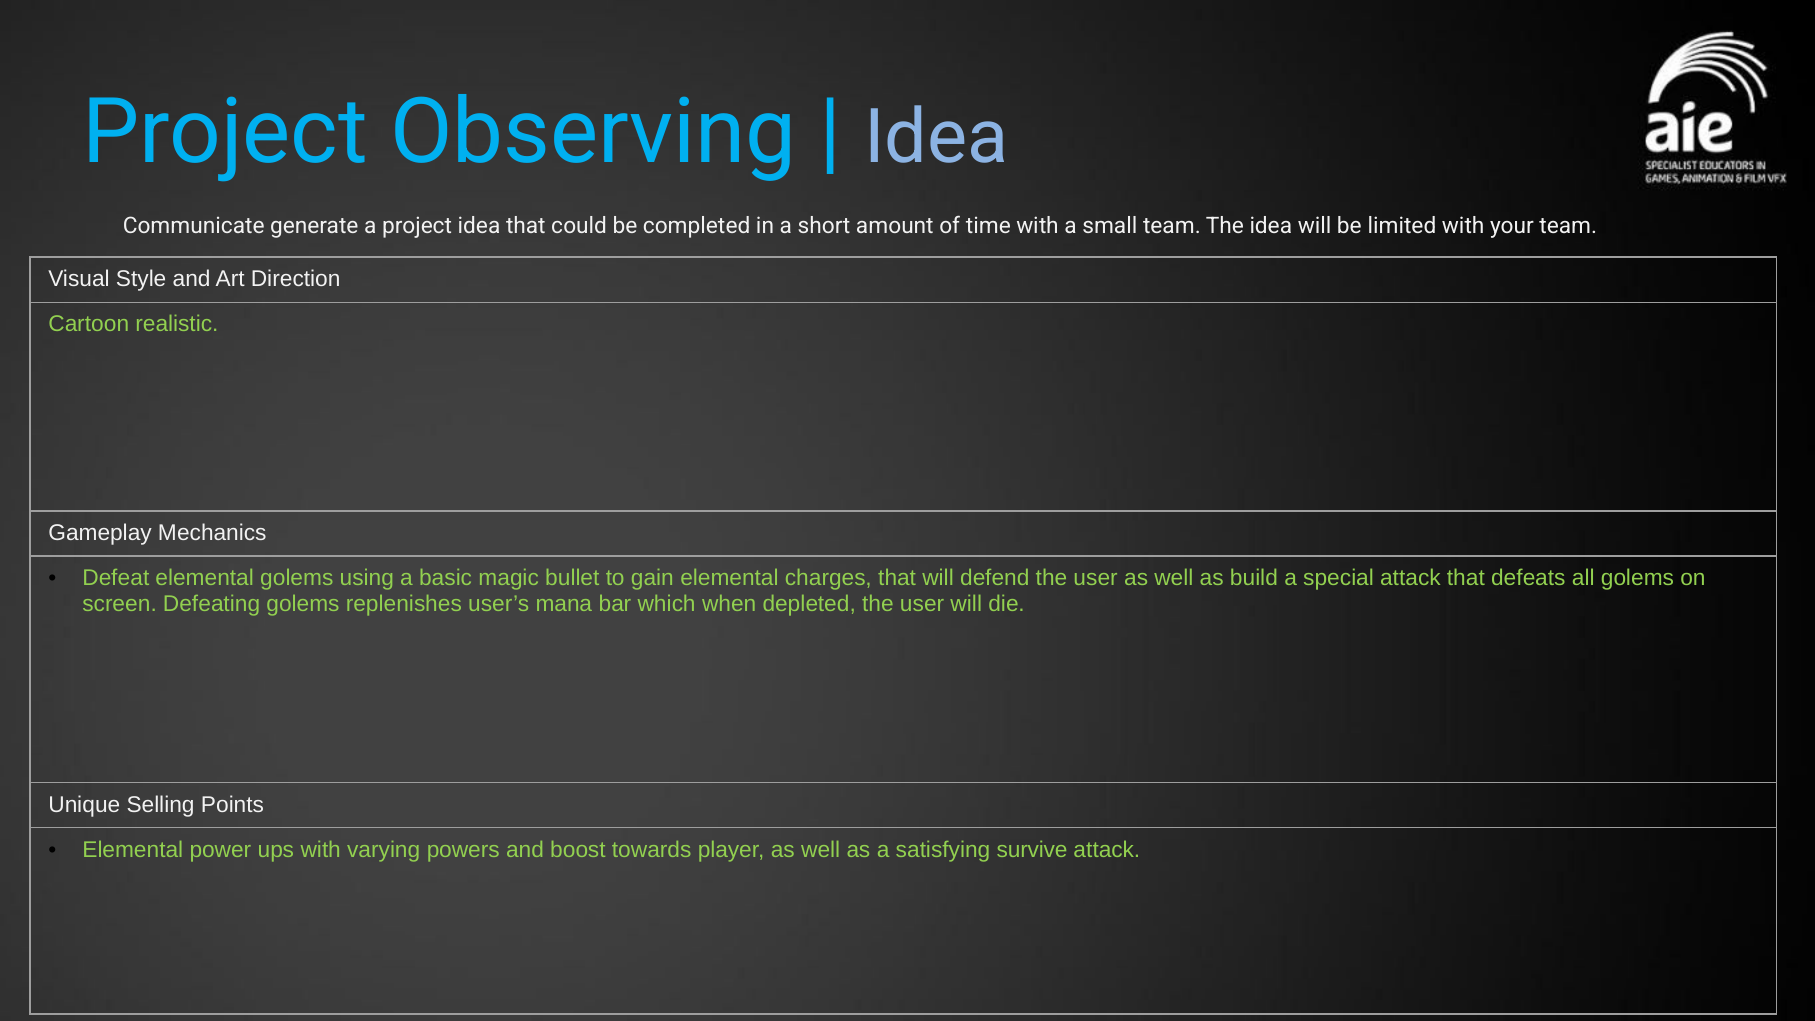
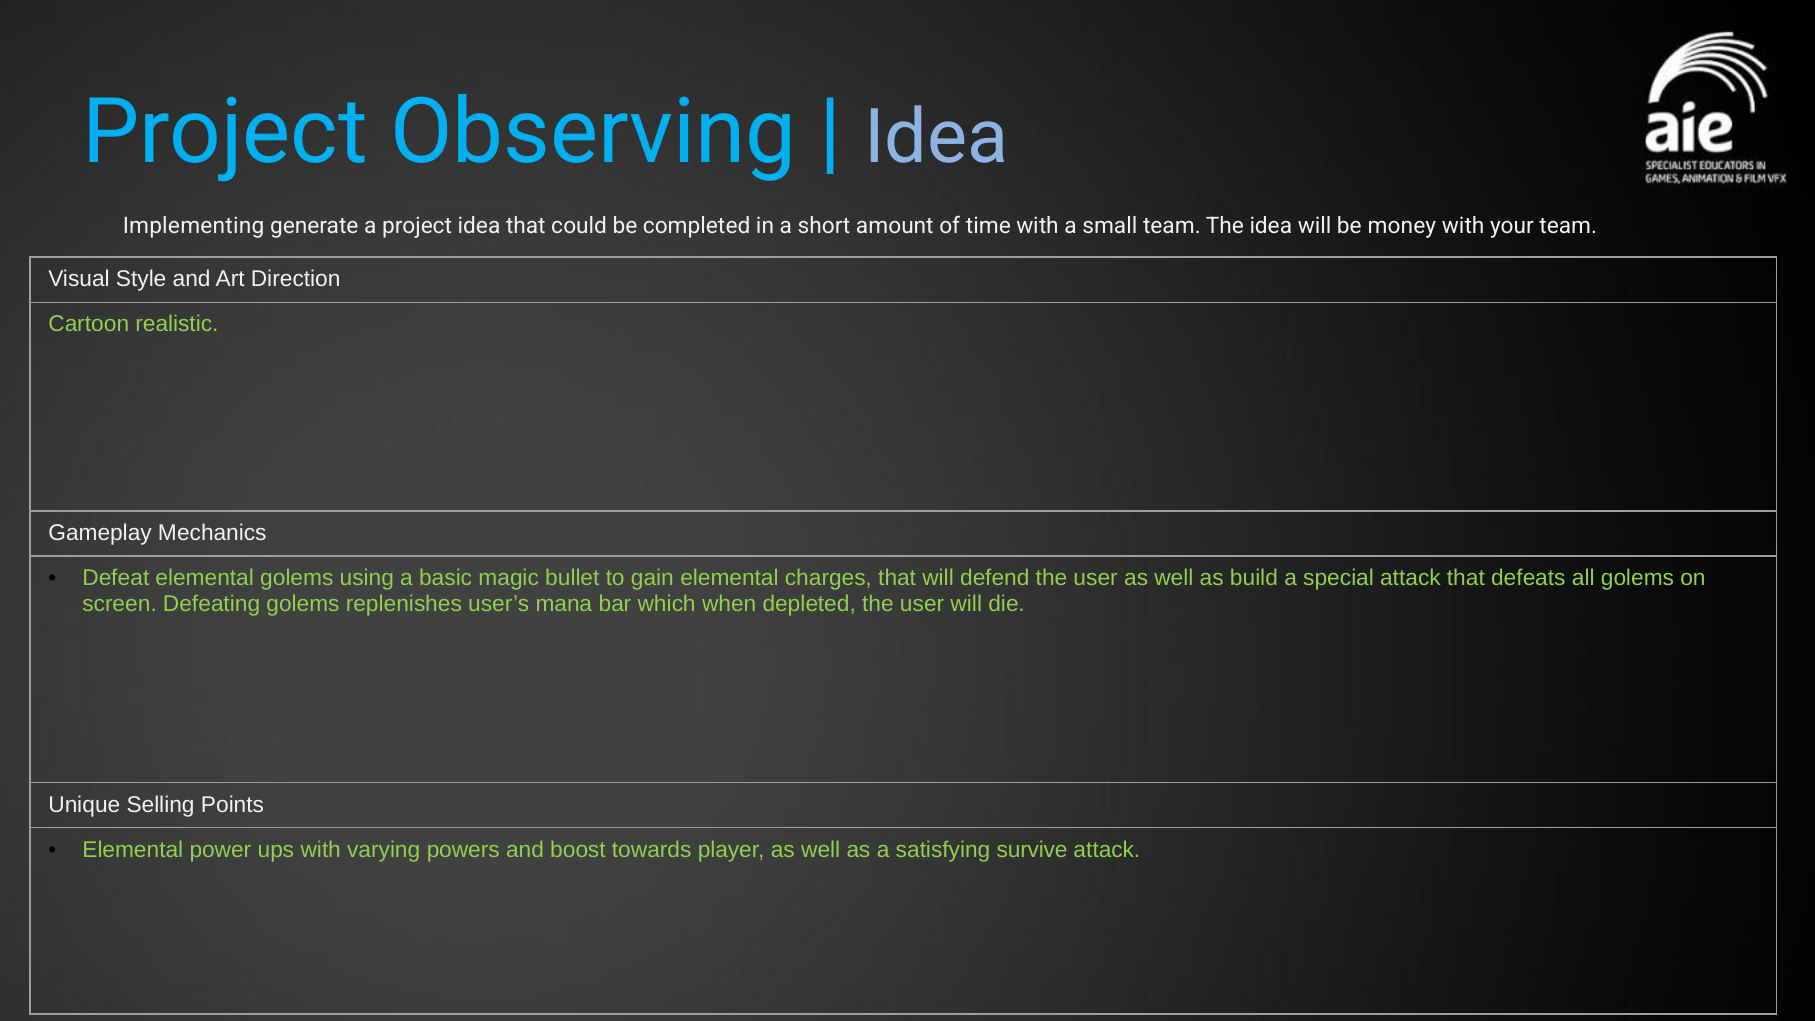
Communicate: Communicate -> Implementing (194, 226)
limited: limited -> money (1402, 226)
